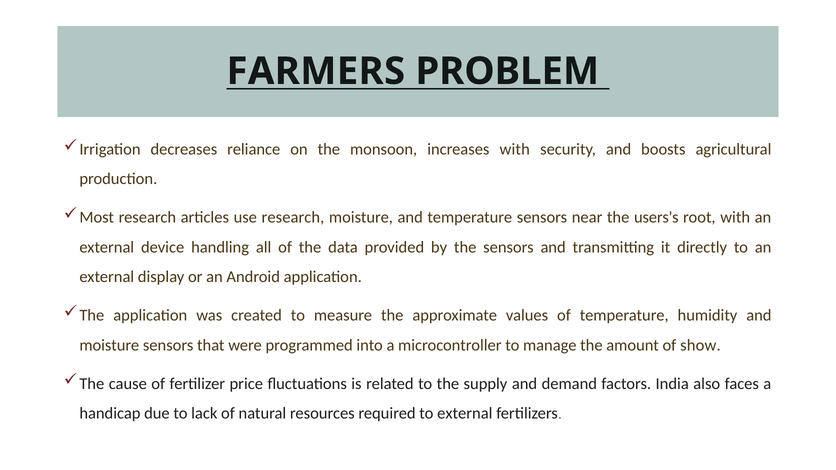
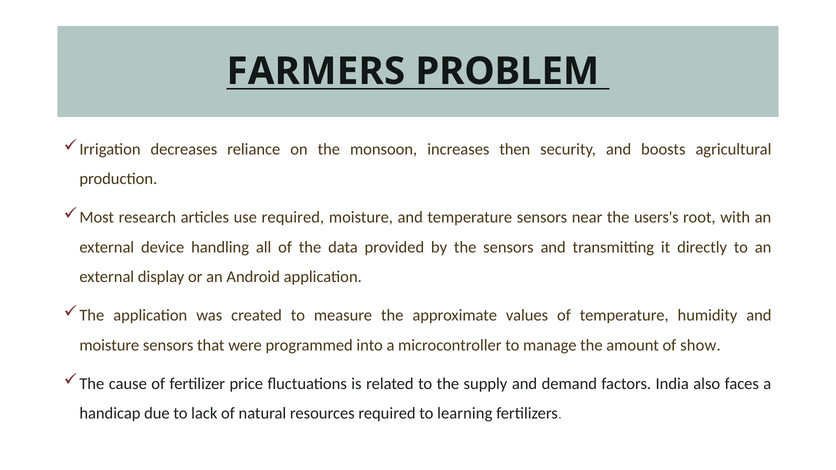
increases with: with -> then (515, 149)
use research: research -> required (293, 218)
to external: external -> learning (465, 414)
